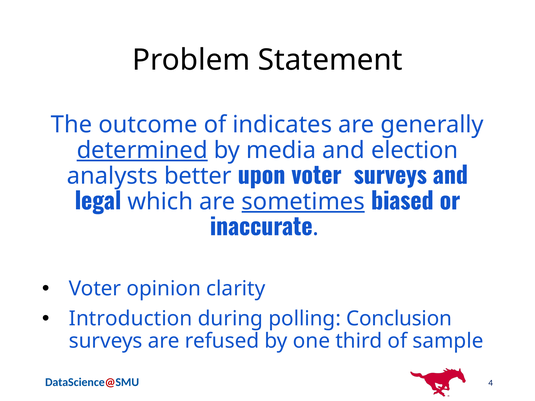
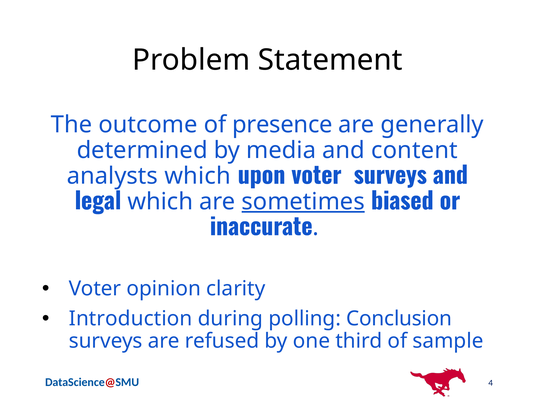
indicates: indicates -> presence (282, 125)
determined underline: present -> none (142, 150)
election: election -> content (414, 150)
analysts better: better -> which (198, 176)
